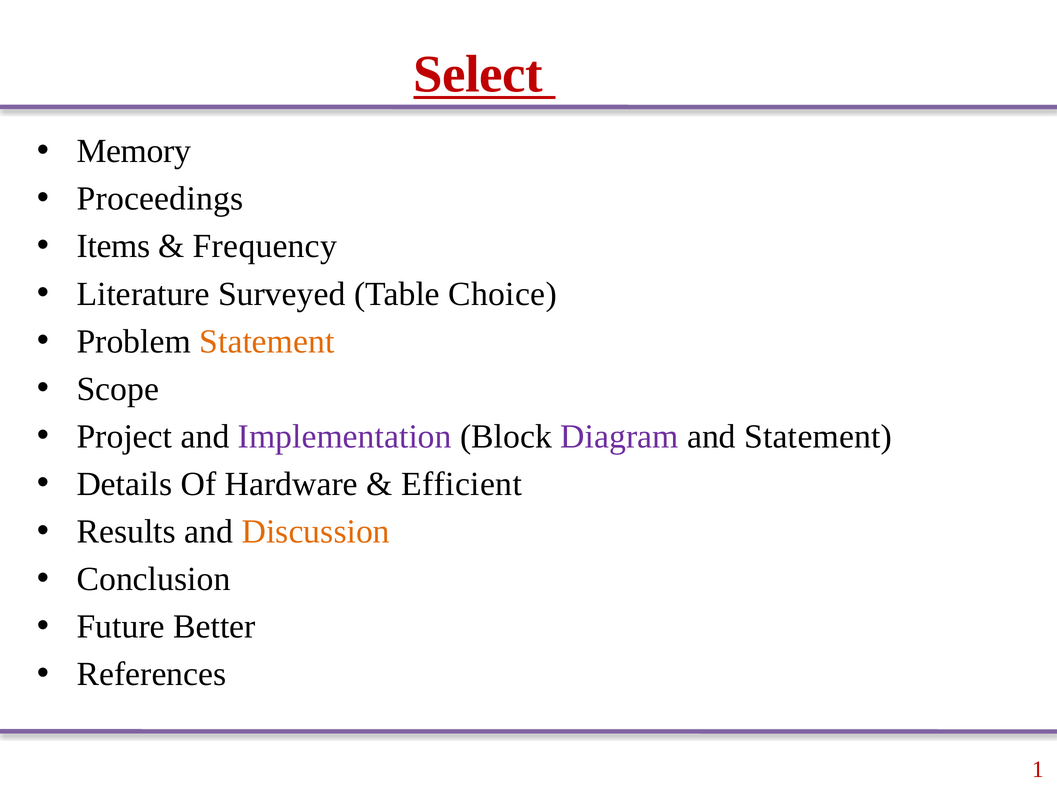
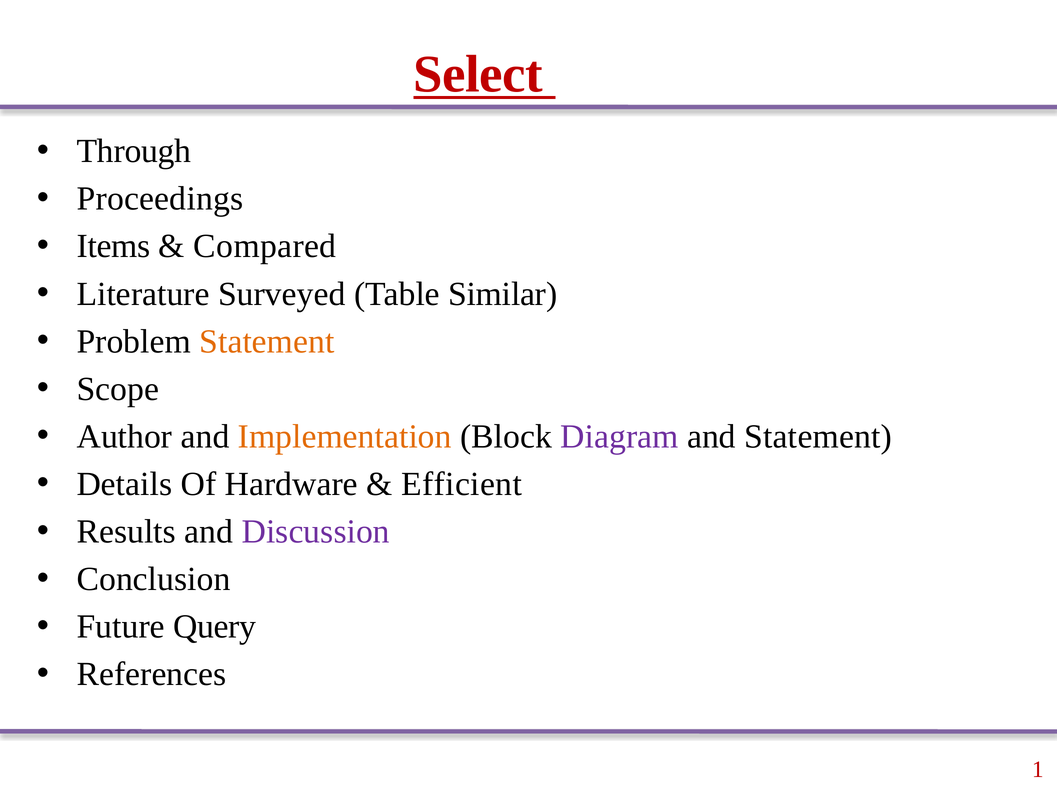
Memory: Memory -> Through (134, 151)
Frequency: Frequency -> Compared (265, 246)
Choice: Choice -> Similar (503, 294)
Project: Project -> Author (124, 436)
Implementation colour: purple -> orange (345, 436)
Discussion colour: orange -> purple (316, 531)
Better: Better -> Query (215, 626)
